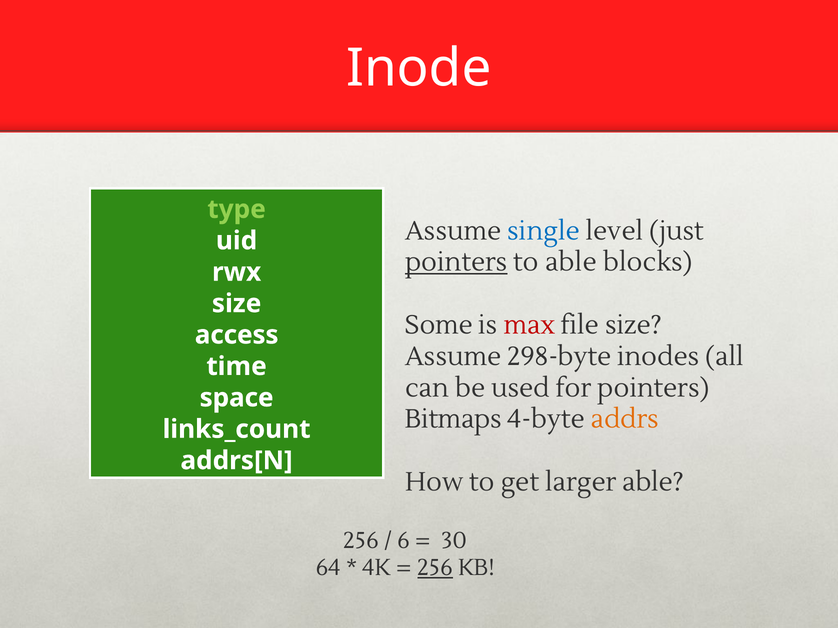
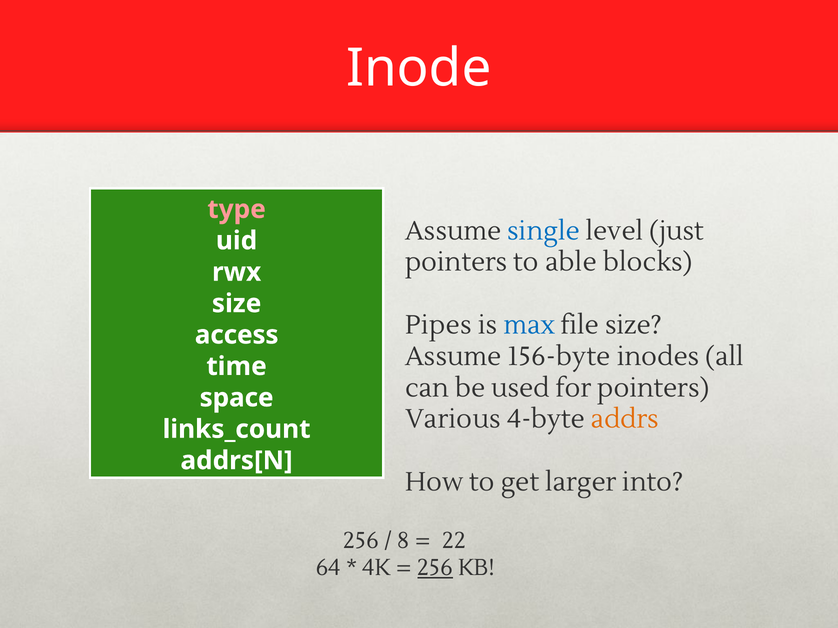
type colour: light green -> pink (237, 209)
pointers underline: present -> none (456, 262)
Some: Some -> Pipes (439, 325)
max colour: red -> blue (529, 325)
298-byte: 298-byte -> 156-byte (559, 357)
Bitmaps: Bitmaps -> Various (453, 420)
larger able: able -> into (653, 483)
6: 6 -> 8 (403, 541)
30: 30 -> 22 (454, 541)
